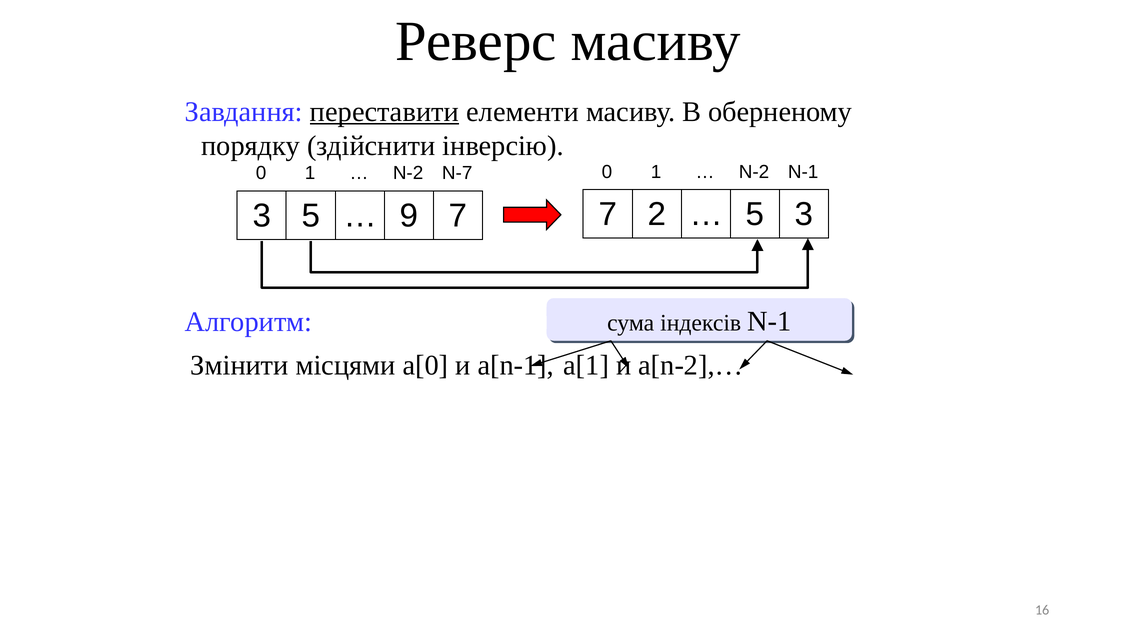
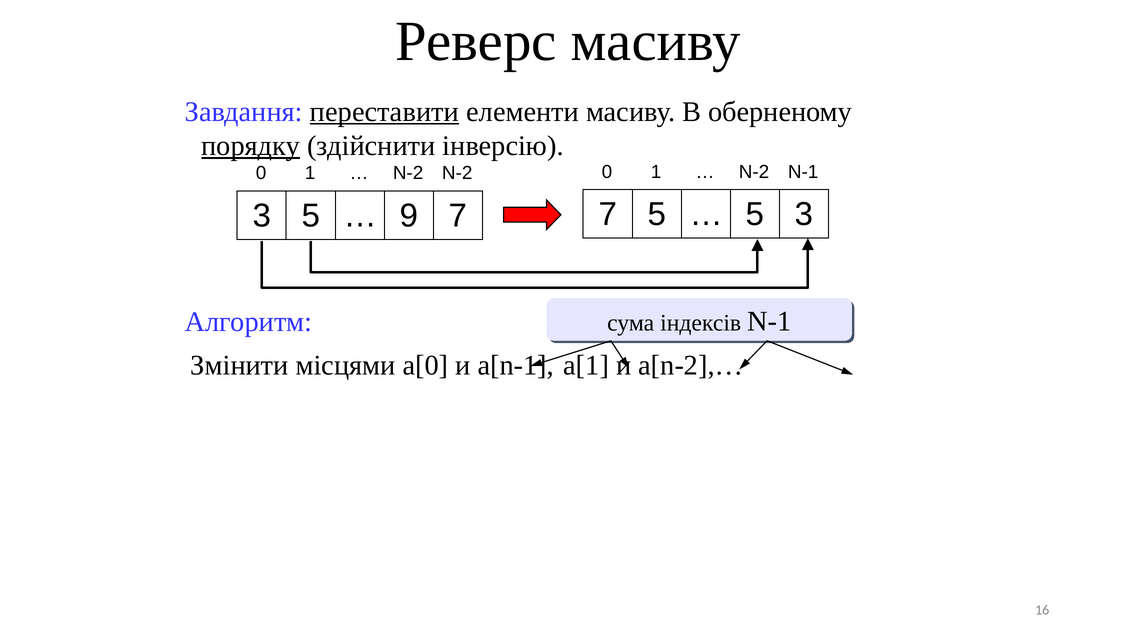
порядку underline: none -> present (251, 146)
N-2 N-7: N-7 -> N-2 (457, 173)
7 2: 2 -> 5 (657, 214)
